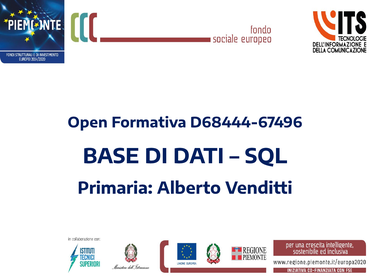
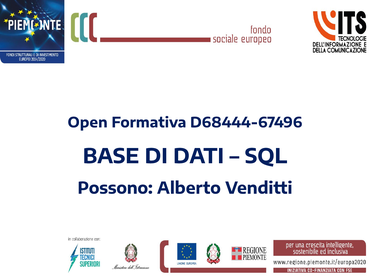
Primaria: Primaria -> Possono (115, 188)
